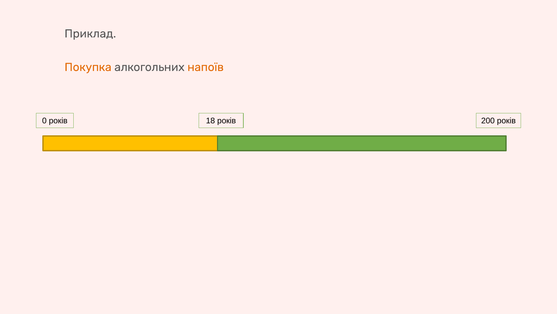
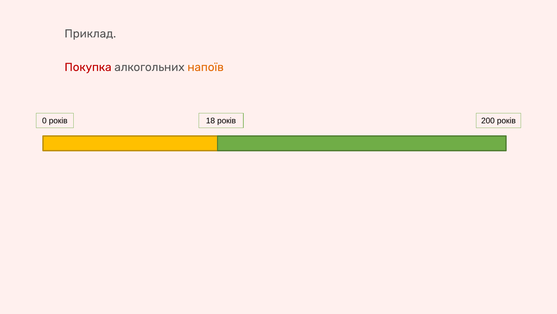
Покупка colour: orange -> red (88, 67)
